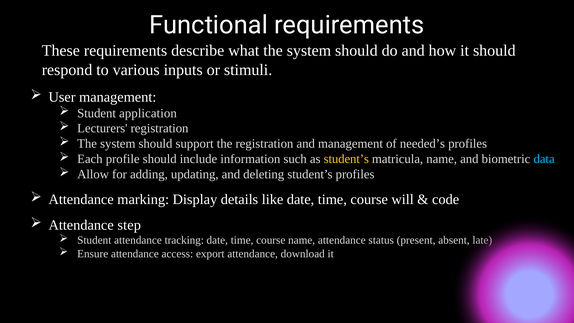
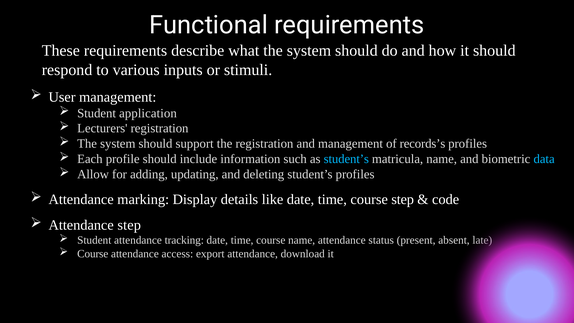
needed’s: needed’s -> records’s (422, 144)
student’s colour: yellow -> light blue (346, 159)
course will: will -> step (403, 199)
Ensure: Ensure -> Course (93, 254)
